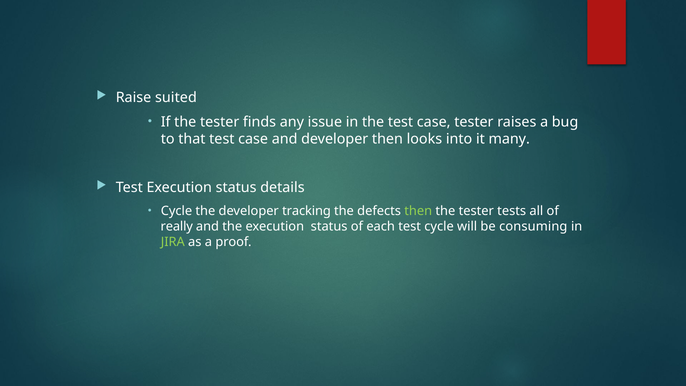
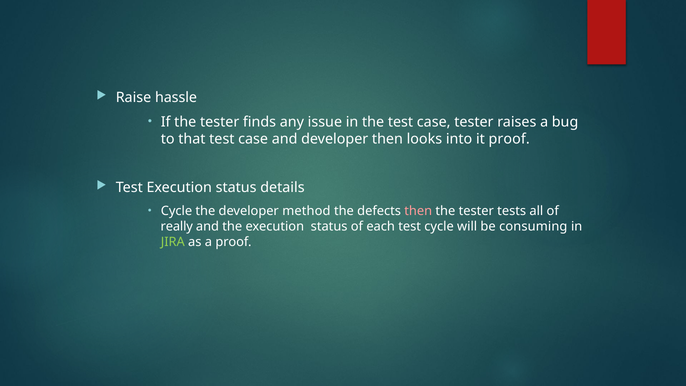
suited: suited -> hassle (176, 98)
it many: many -> proof (509, 139)
tracking: tracking -> method (306, 211)
then colour: light green -> pink (418, 211)
